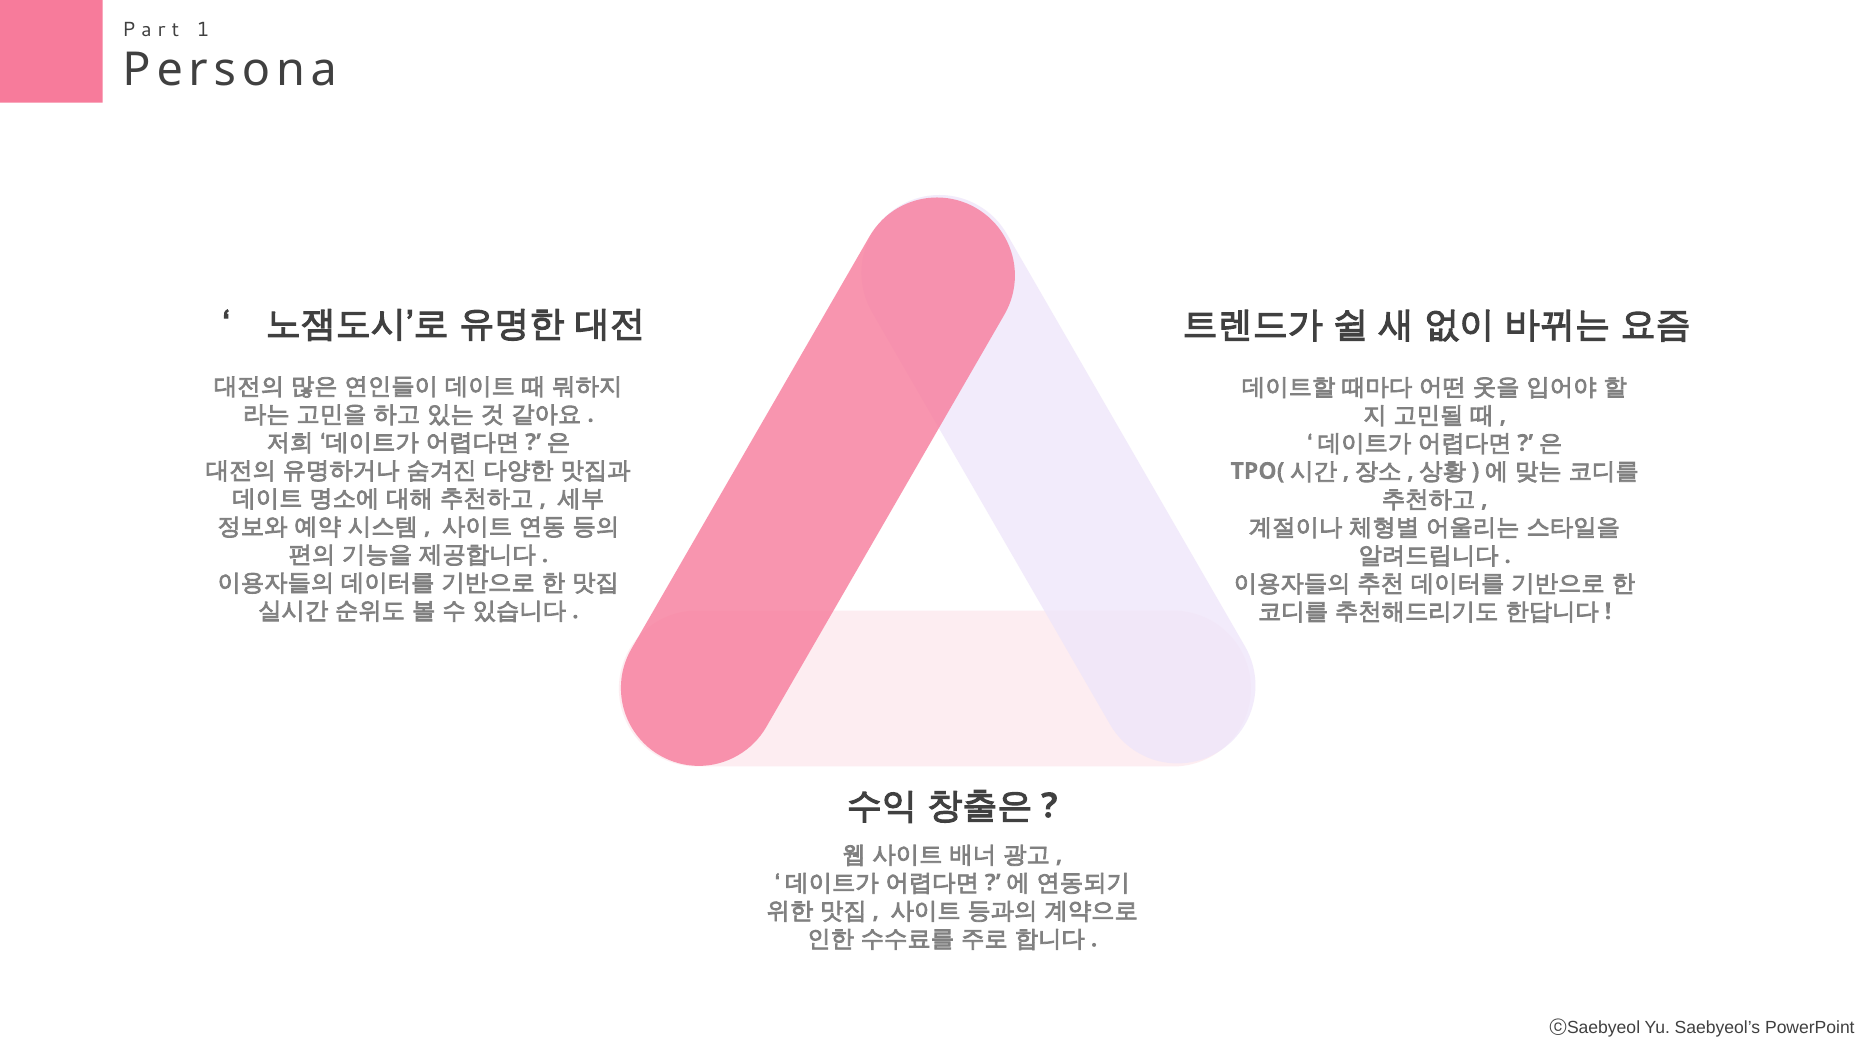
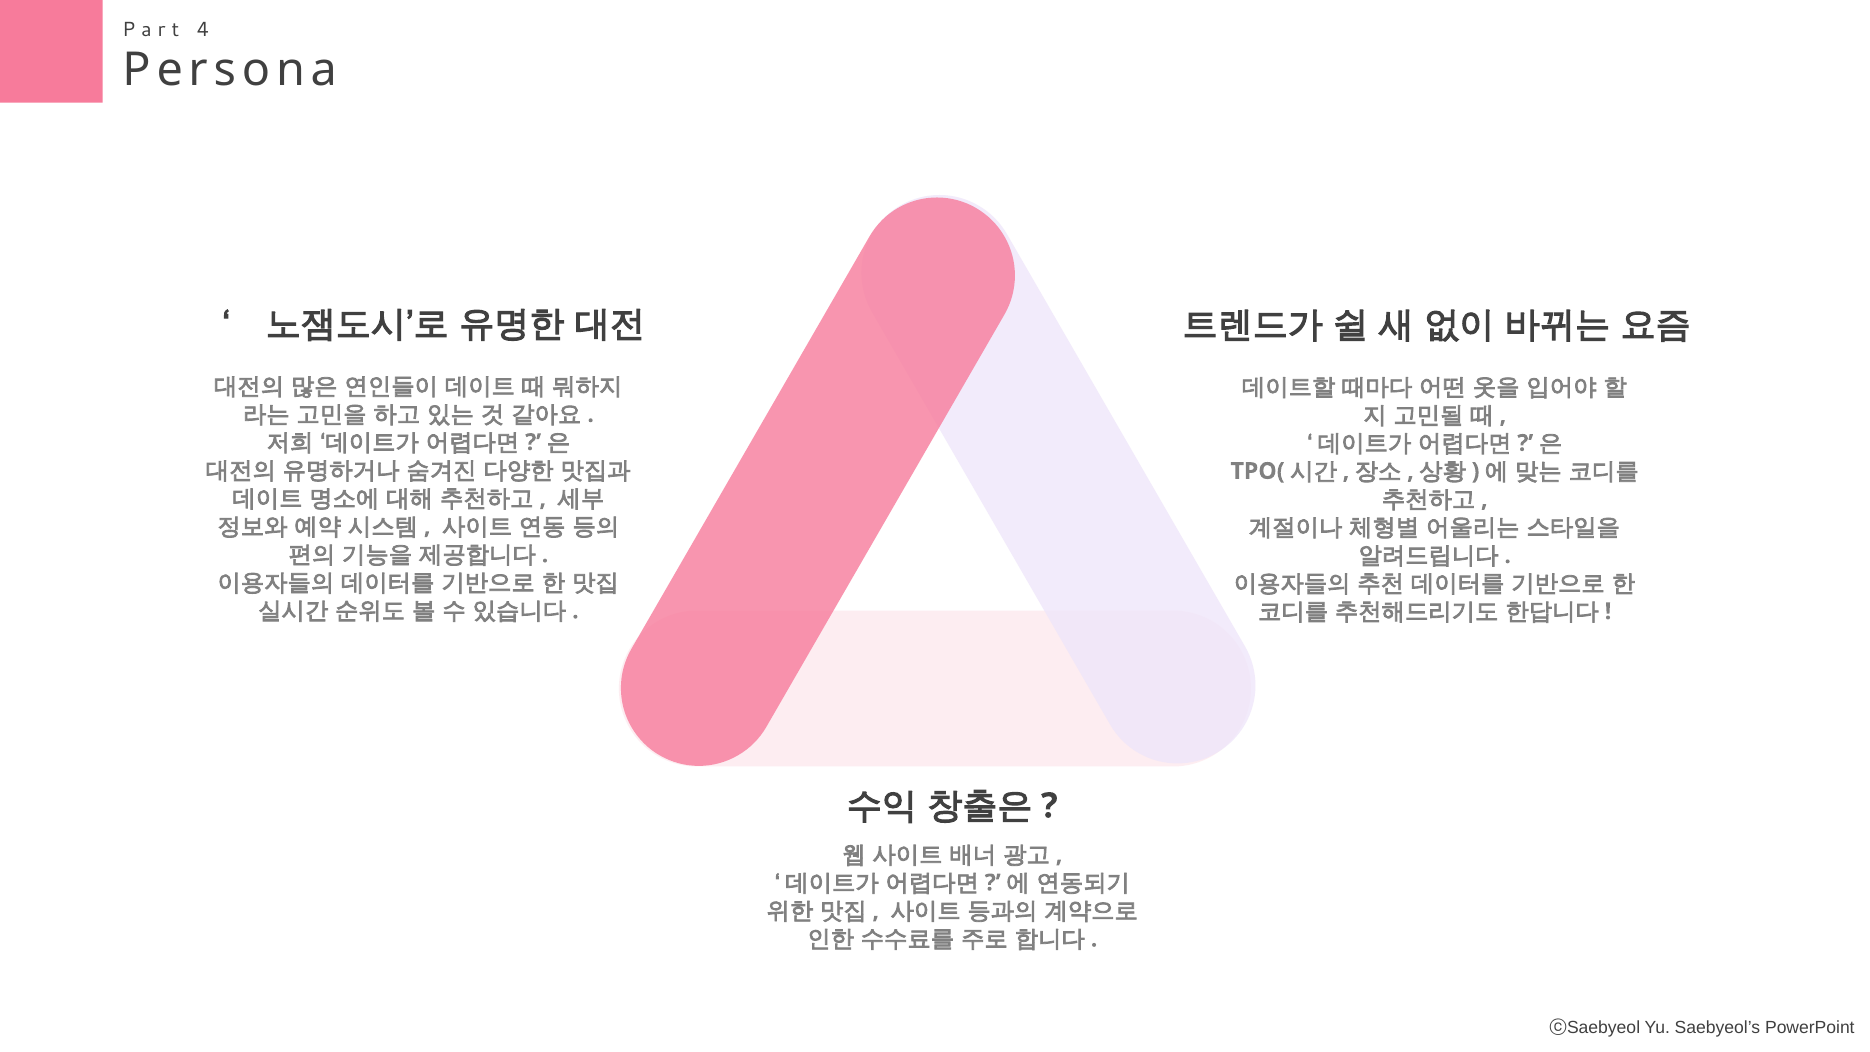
1: 1 -> 4 (203, 29)
